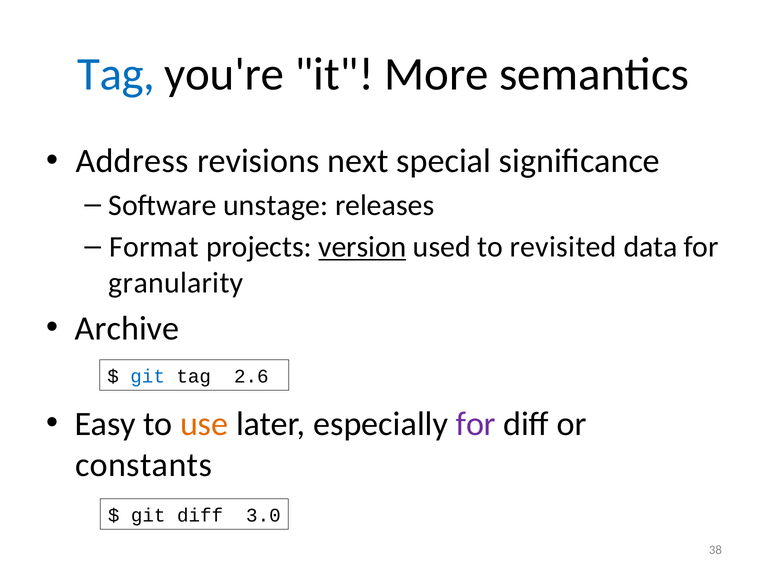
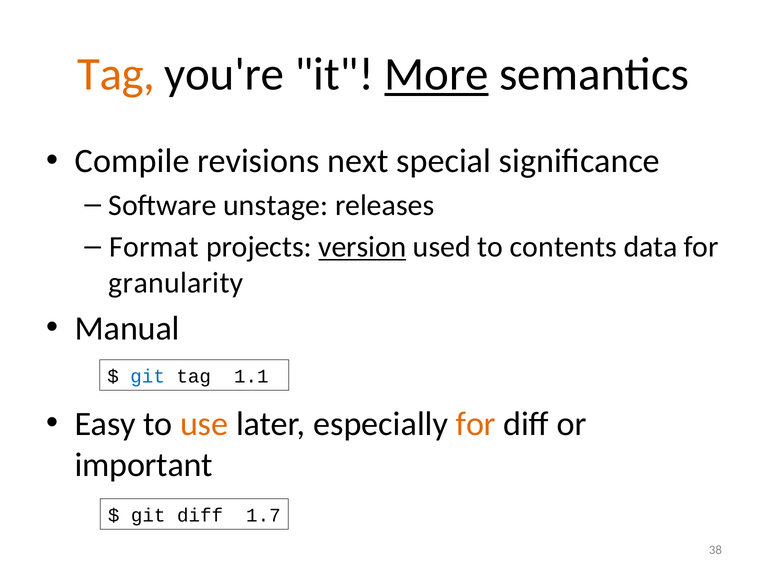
Tag colour: blue -> orange (116, 74)
More underline: none -> present (437, 74)
Address: Address -> Compile (132, 161)
revisited: revisited -> contents (563, 247)
Archive: Archive -> Manual (127, 328)
2.6: 2.6 -> 1.1 (251, 376)
for colour: purple -> orange (476, 424)
constants: constants -> important (144, 465)
3.0: 3.0 -> 1.7 (263, 516)
